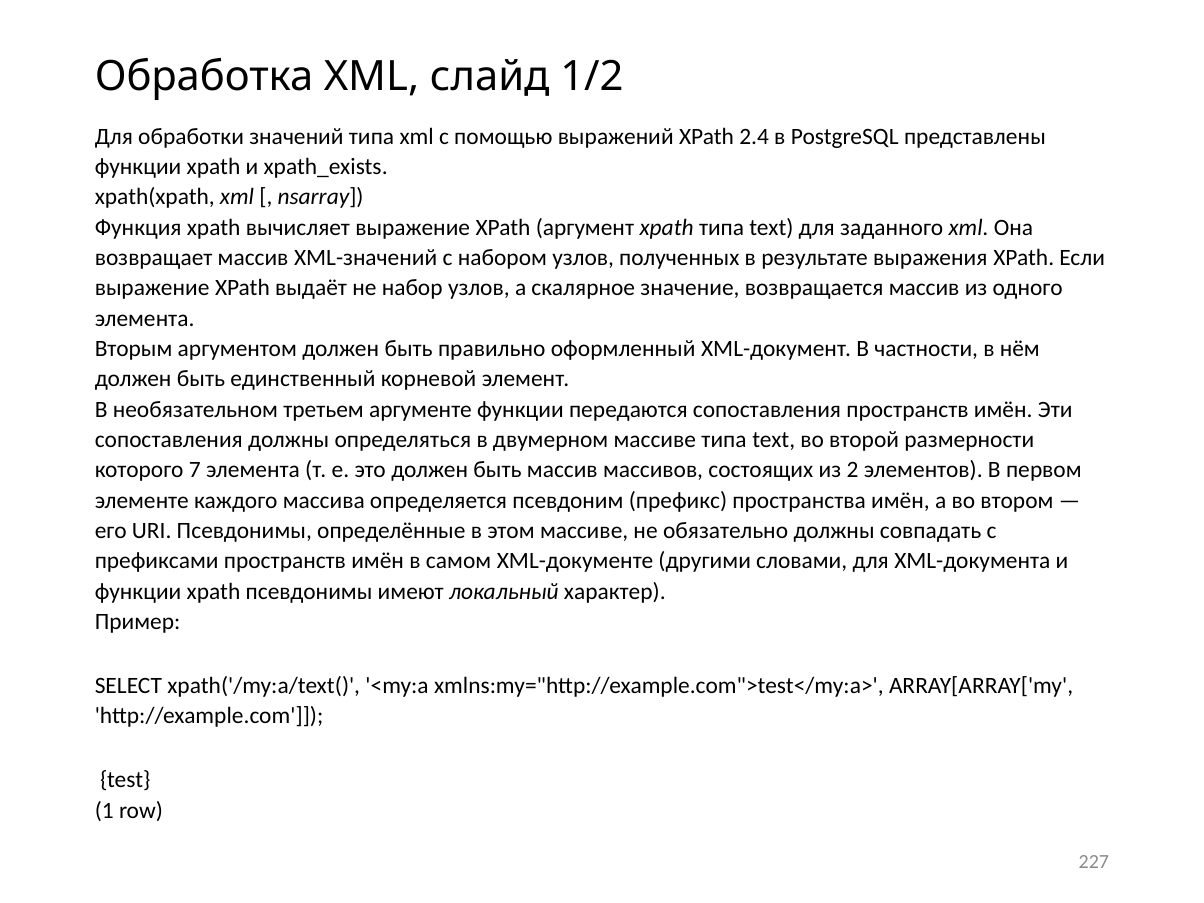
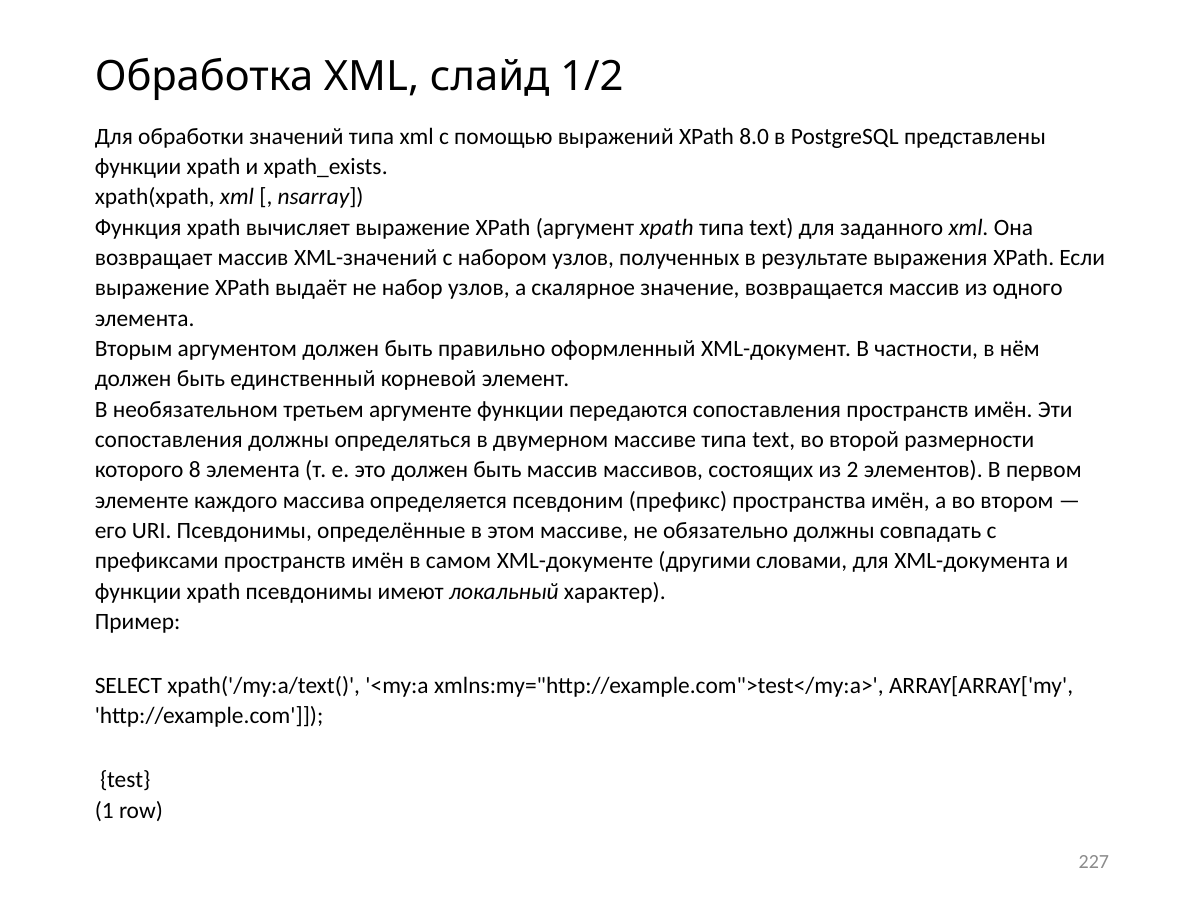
2.4: 2.4 -> 8.0 (754, 136)
7: 7 -> 8 (195, 470)
